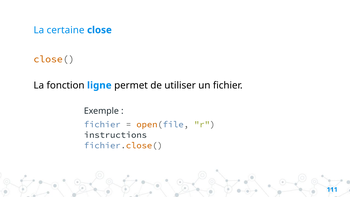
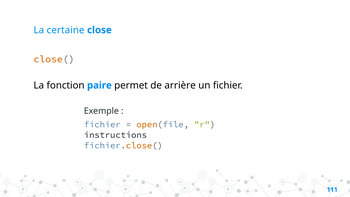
ligne: ligne -> paire (99, 85)
utiliser: utiliser -> arrière (180, 85)
